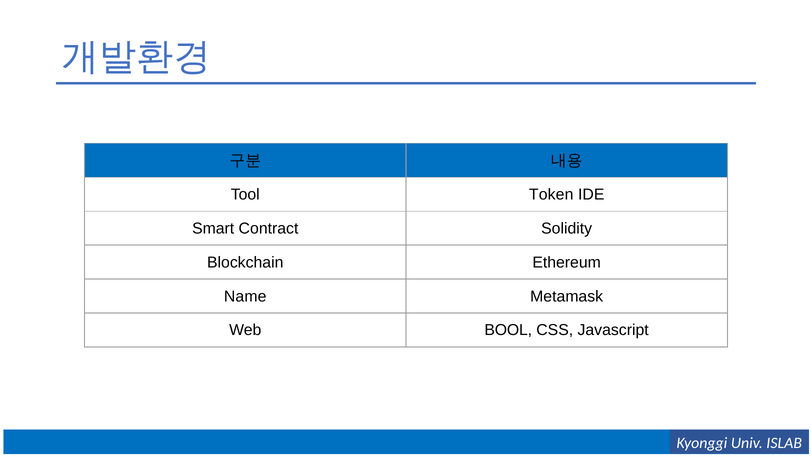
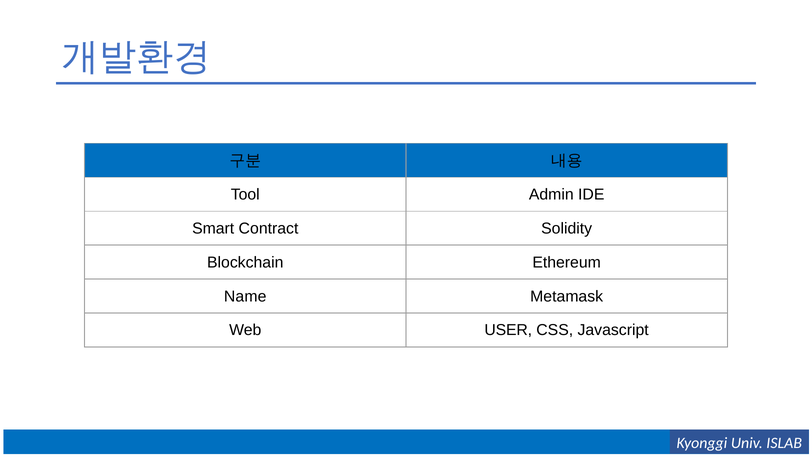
Token: Token -> Admin (551, 194)
BOOL: BOOL -> USER (508, 330)
